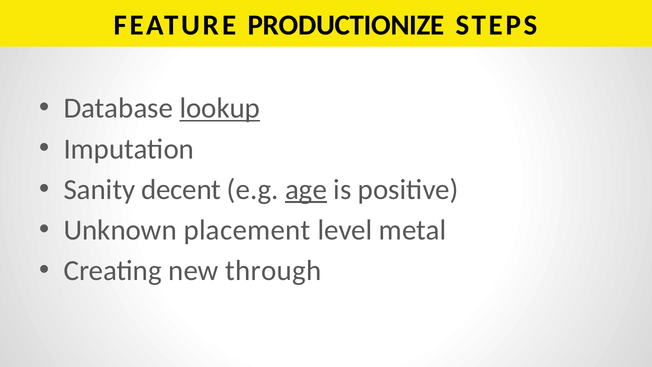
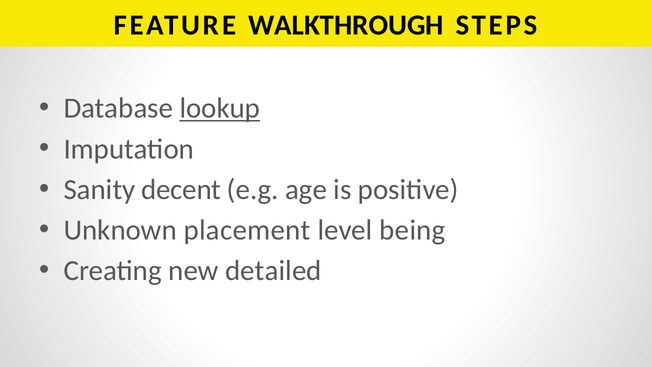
PRODUCTIONIZE: PRODUCTIONIZE -> WALKTHROUGH (346, 25)
age underline: present -> none (306, 189)
metal: metal -> being (412, 230)
through: through -> detailed (273, 271)
